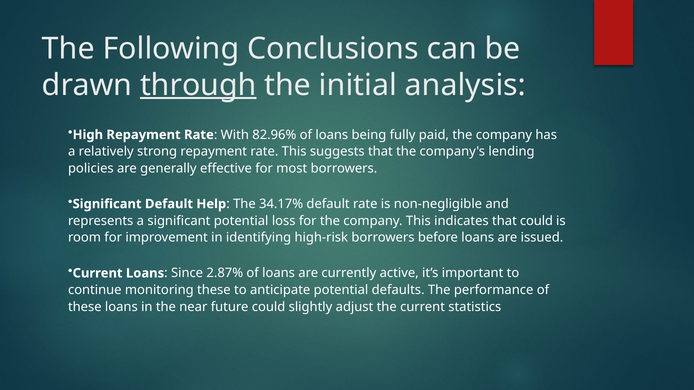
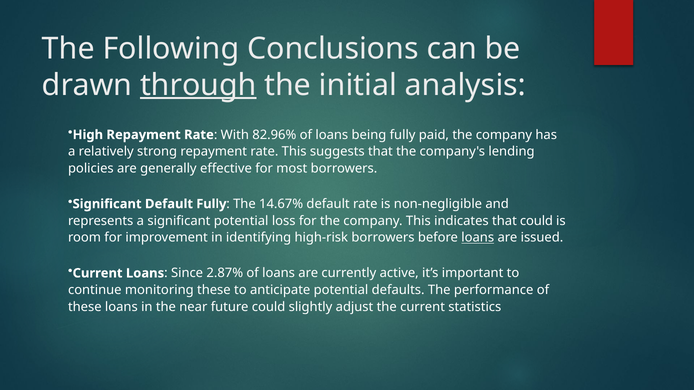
Default Help: Help -> Fully (211, 204)
34.17%: 34.17% -> 14.67% (281, 204)
loans underline: none -> present (478, 238)
